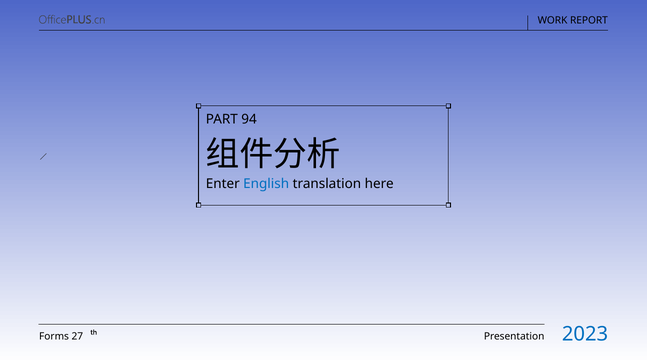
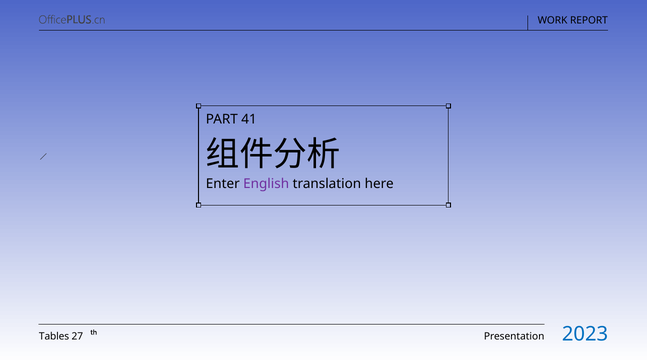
94: 94 -> 41 (249, 119)
English colour: blue -> purple (266, 184)
Forms: Forms -> Tables (54, 337)
